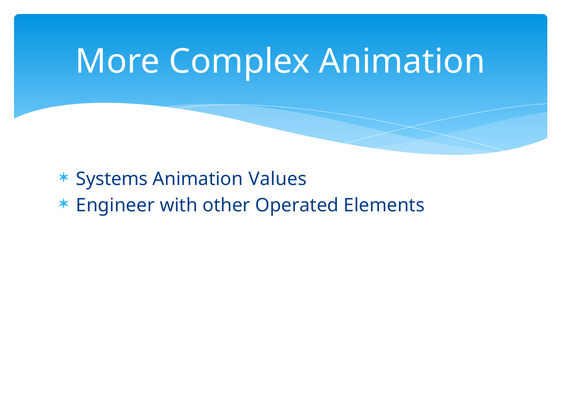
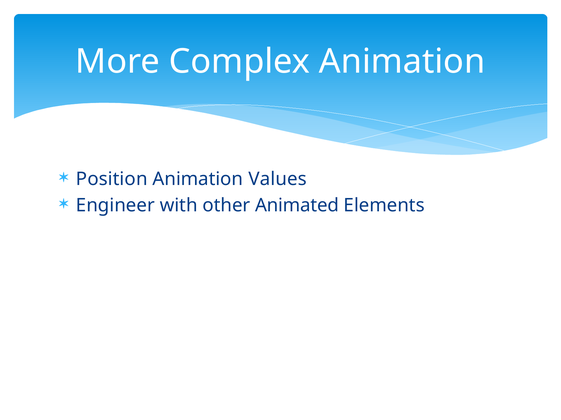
Systems: Systems -> Position (112, 179)
Operated: Operated -> Animated (297, 206)
